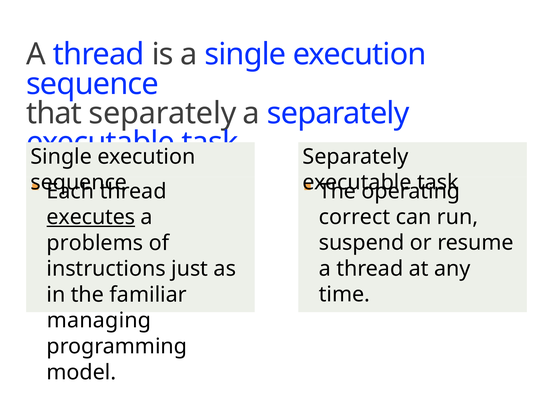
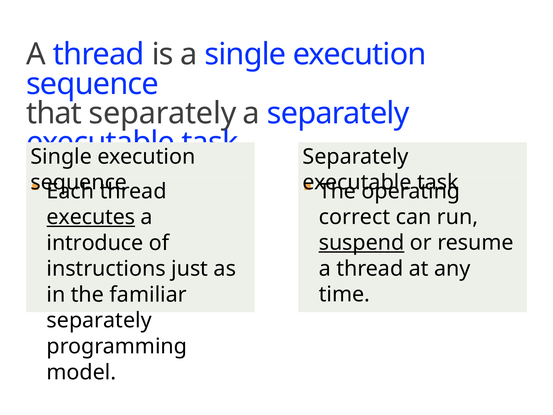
suspend underline: none -> present (362, 243)
problems: problems -> introduce (95, 243)
managing: managing -> separately (99, 320)
